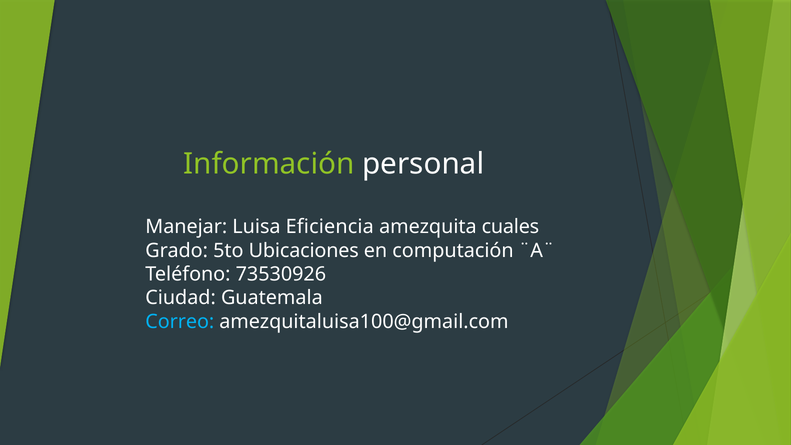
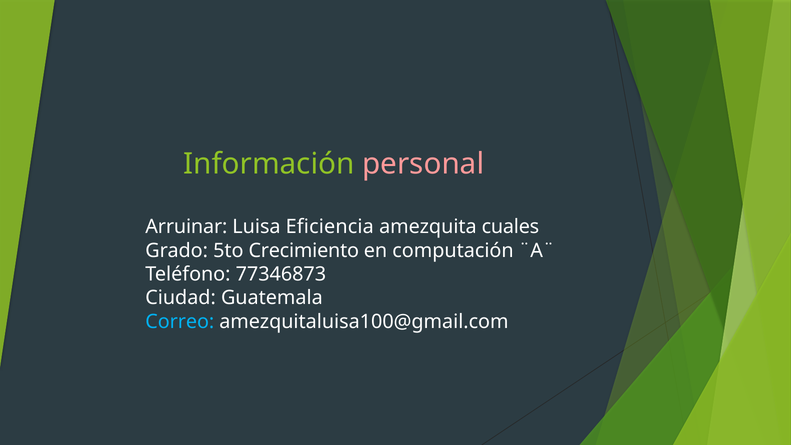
personal colour: white -> pink (423, 164)
Manejar: Manejar -> Arruinar (186, 227)
Ubicaciones: Ubicaciones -> Crecimiento (304, 250)
73530926: 73530926 -> 77346873 (281, 274)
